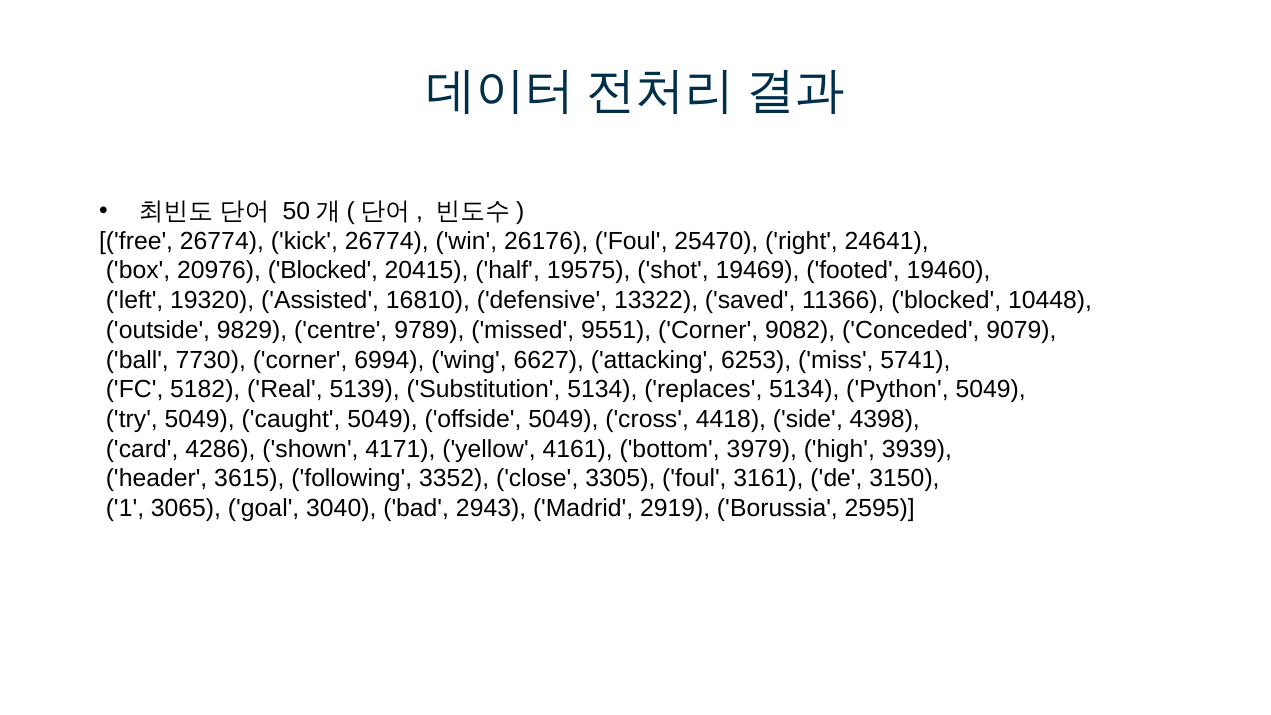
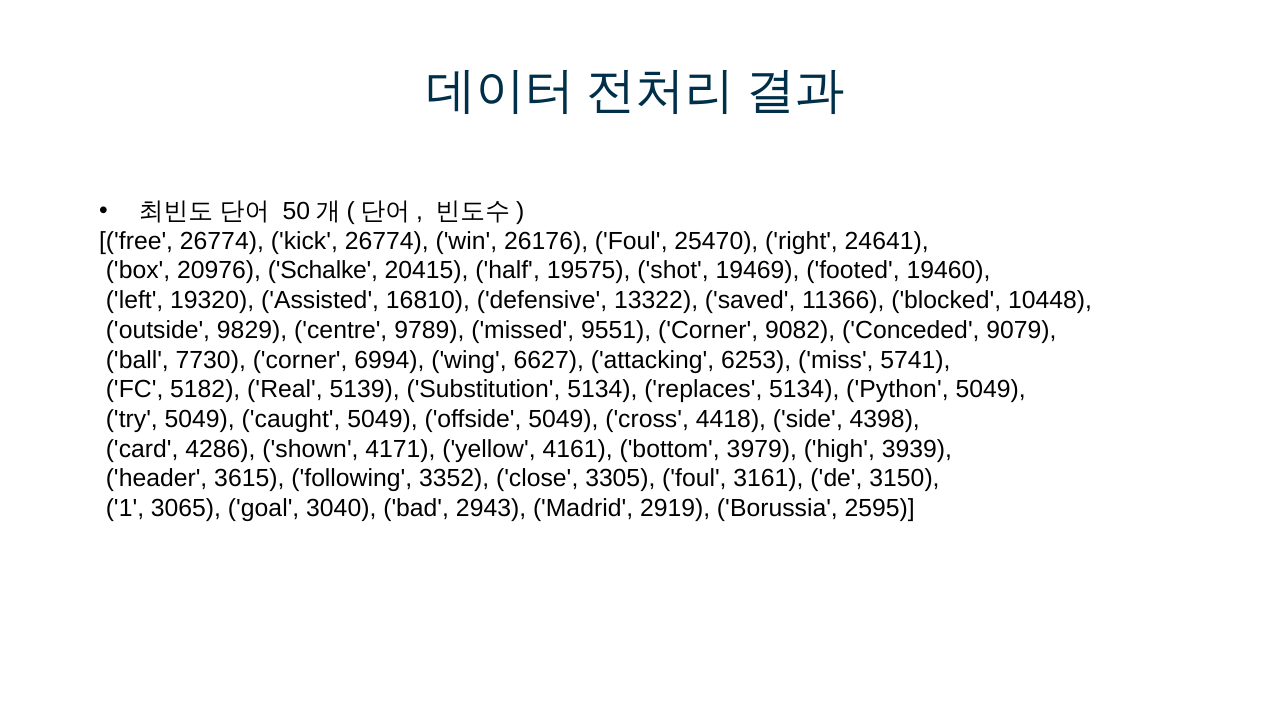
20976 Blocked: Blocked -> Schalke (323, 271)
